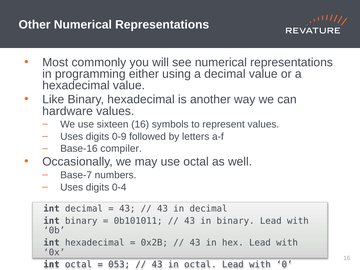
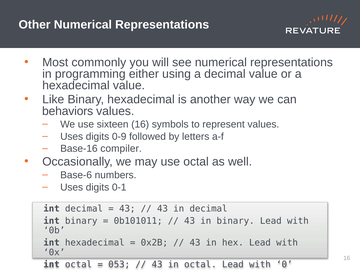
hardware: hardware -> behaviors (68, 111)
Base-7: Base-7 -> Base-6 (76, 175)
0-4: 0-4 -> 0-1 (119, 187)
